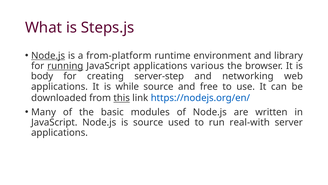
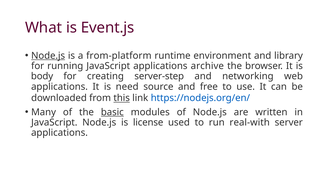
Steps.js: Steps.js -> Event.js (108, 28)
running underline: present -> none (65, 66)
various: various -> archive (207, 66)
while: while -> need (127, 86)
basic underline: none -> present (112, 112)
is source: source -> license (148, 122)
